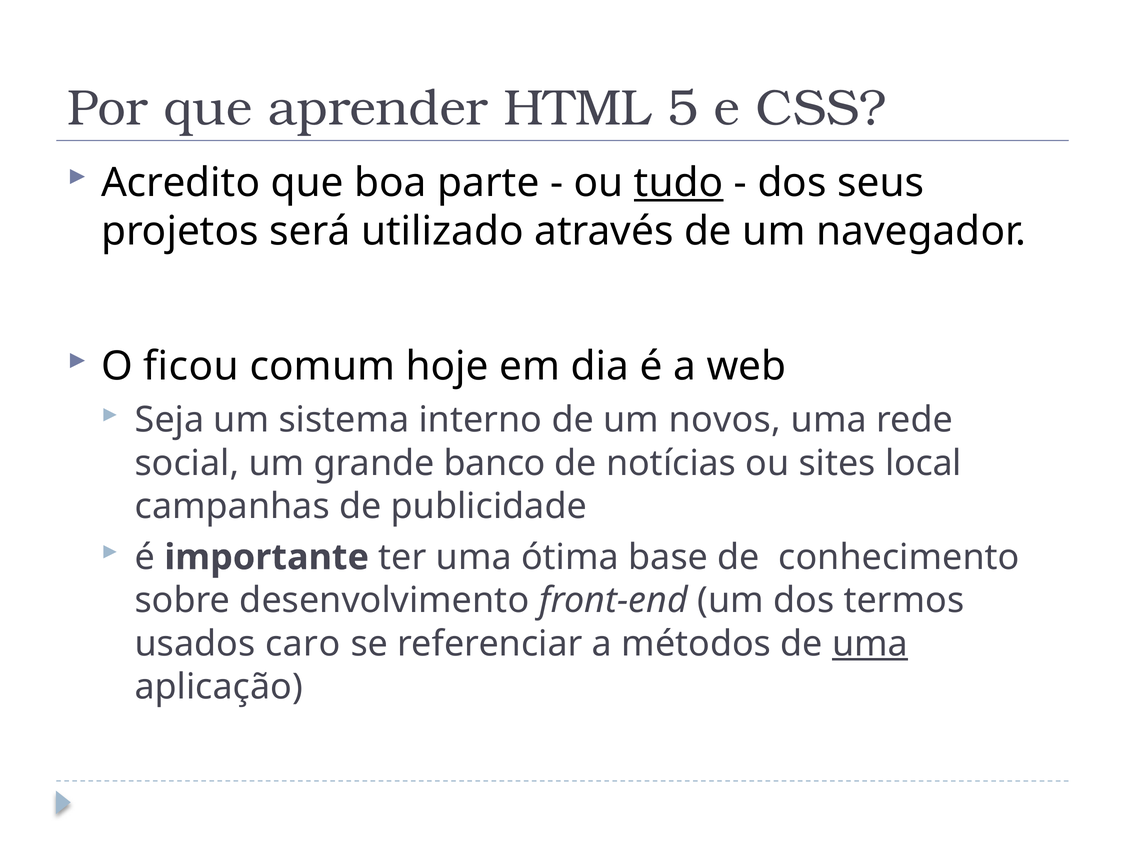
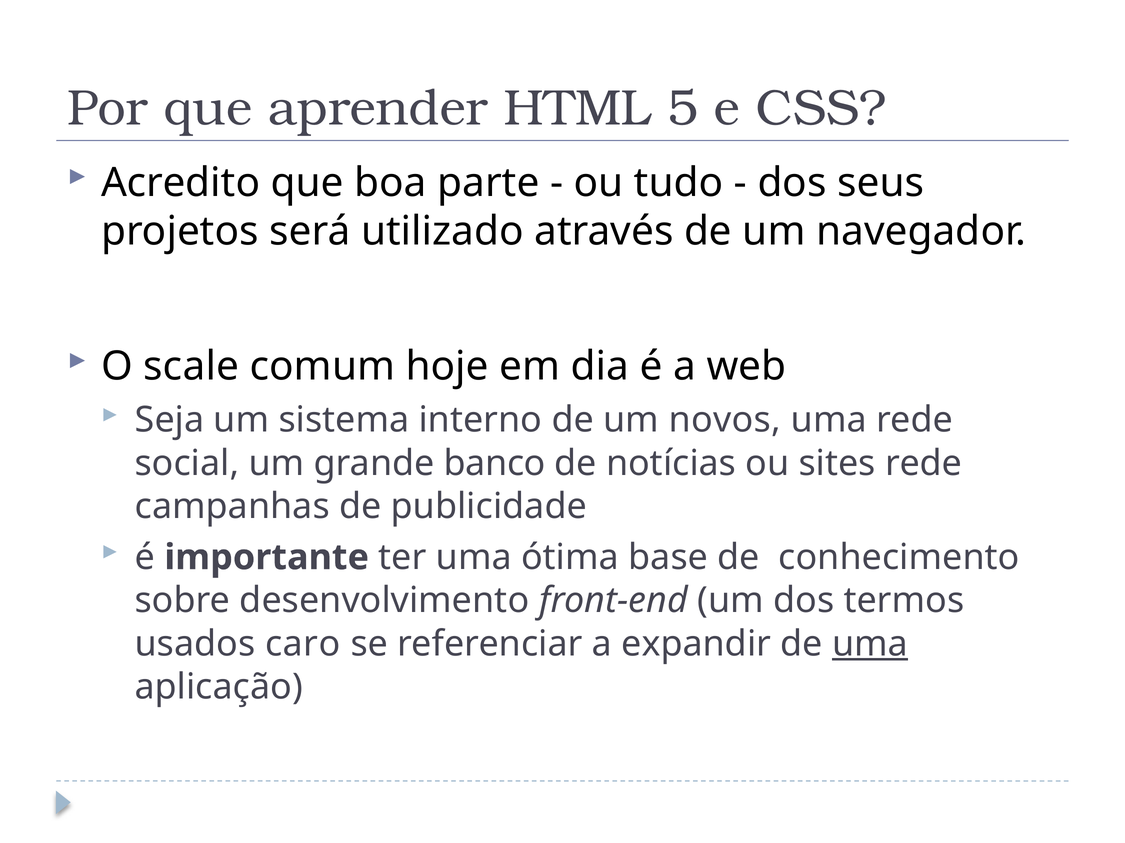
tudo underline: present -> none (679, 183)
ficou: ficou -> scale (191, 367)
sites local: local -> rede (923, 464)
métodos: métodos -> expandir (696, 644)
